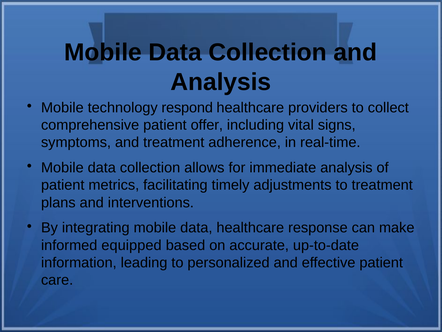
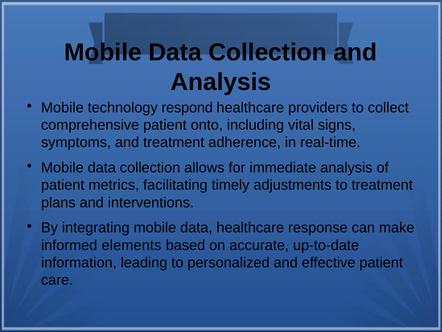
offer: offer -> onto (207, 125)
equipped: equipped -> elements (131, 245)
